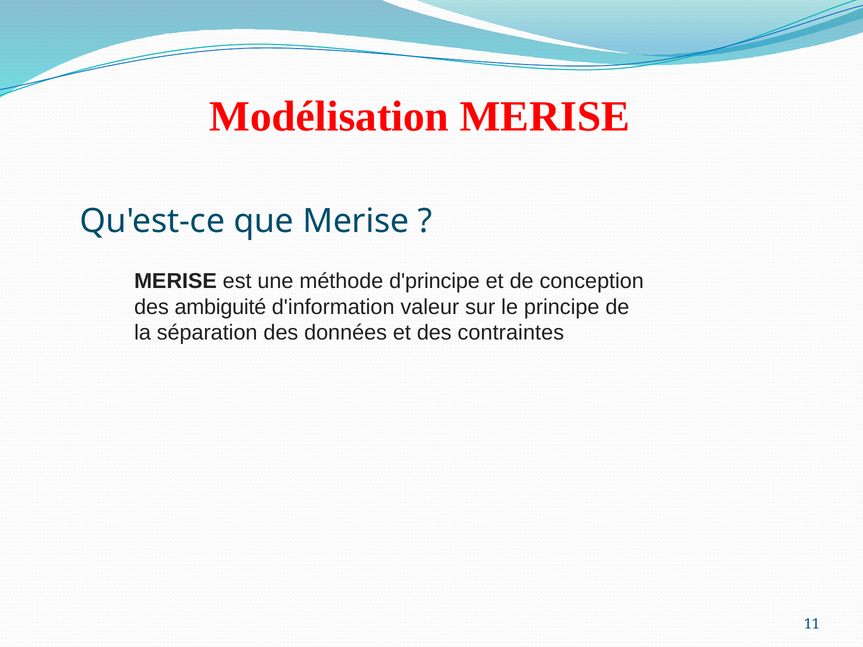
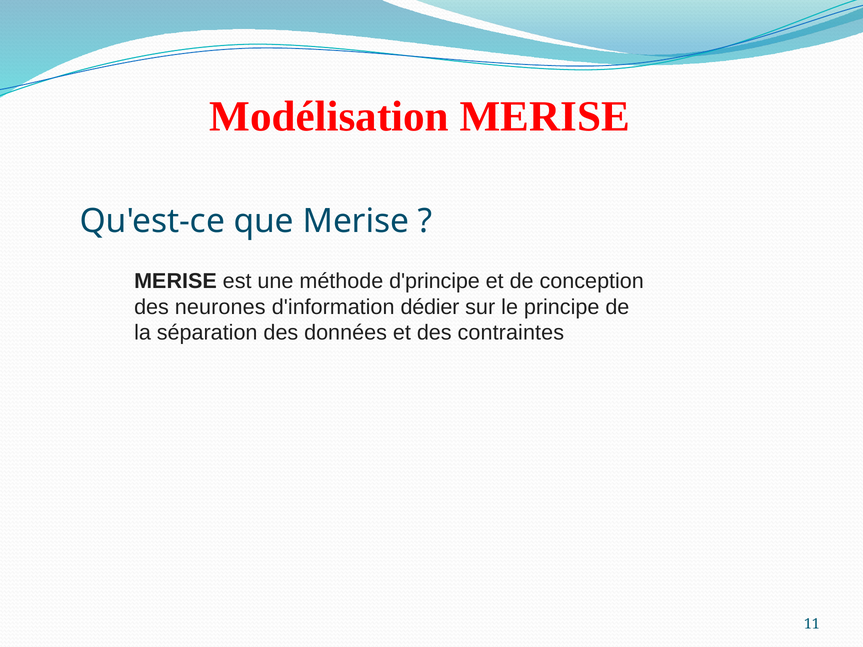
ambiguité: ambiguité -> neurones (220, 307)
valeur: valeur -> dédier (430, 307)
